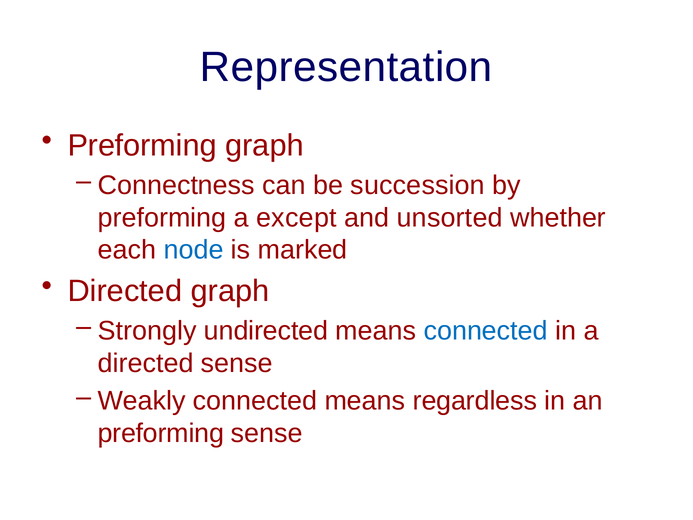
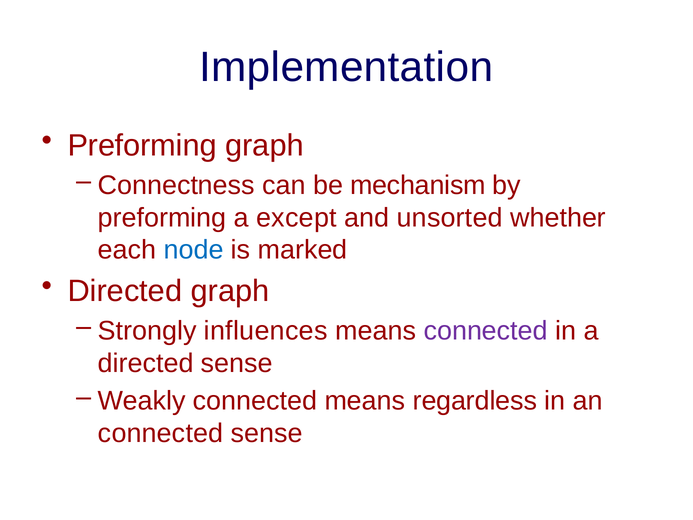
Representation: Representation -> Implementation (346, 67)
succession: succession -> mechanism (418, 185)
undirected: undirected -> influences (266, 331)
connected colour: blue -> purple (486, 331)
preforming: preforming -> connected (161, 433)
